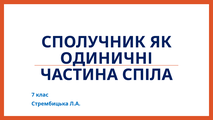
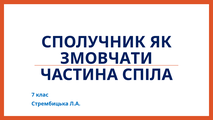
ОДИНИЧНІ: ОДИНИЧНІ -> ЗМОВЧАТИ (106, 58)
